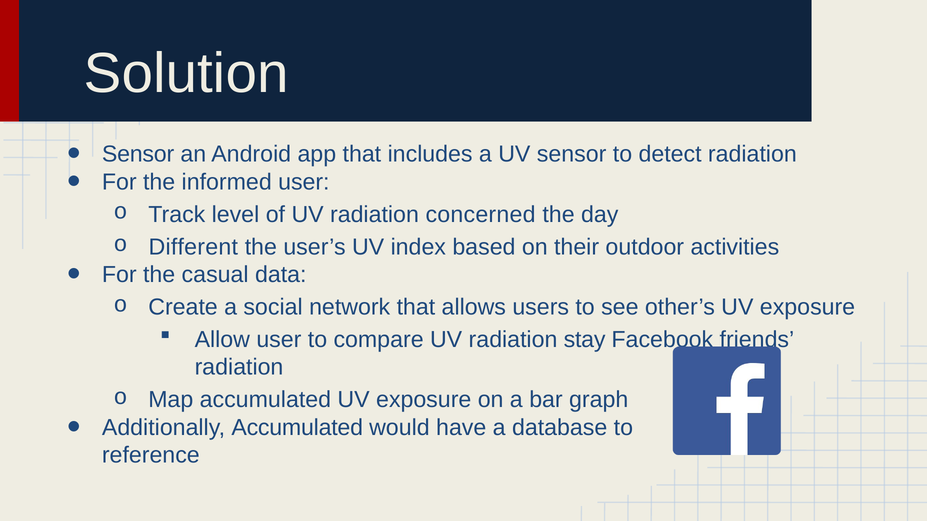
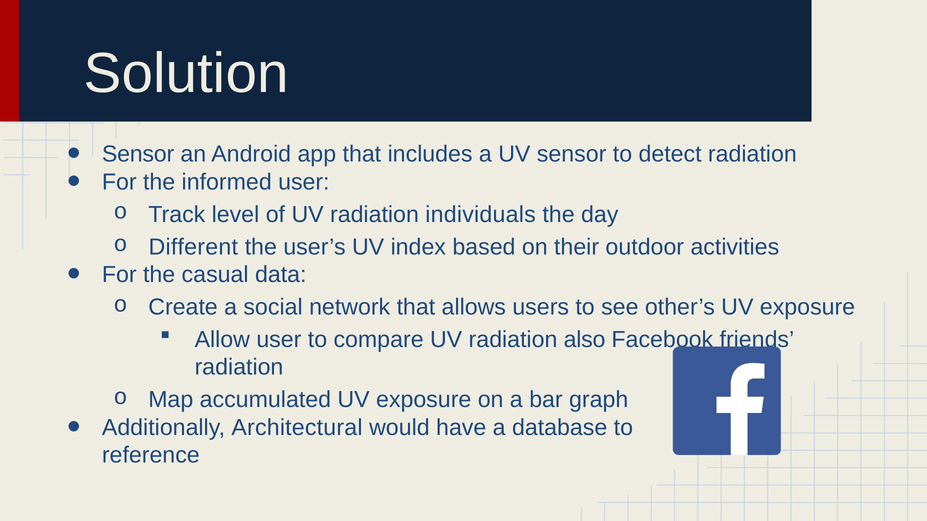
concerned: concerned -> individuals (481, 215)
stay: stay -> also (585, 340)
Additionally Accumulated: Accumulated -> Architectural (297, 428)
